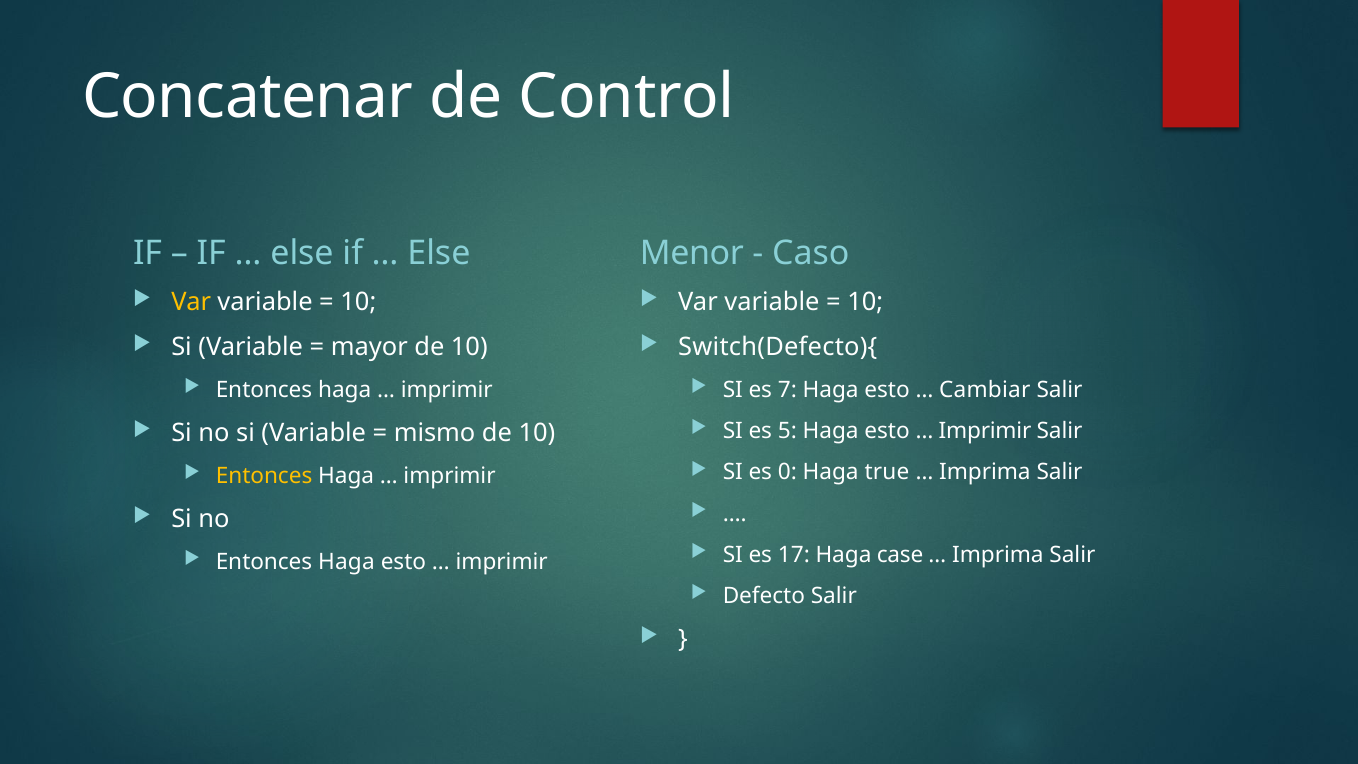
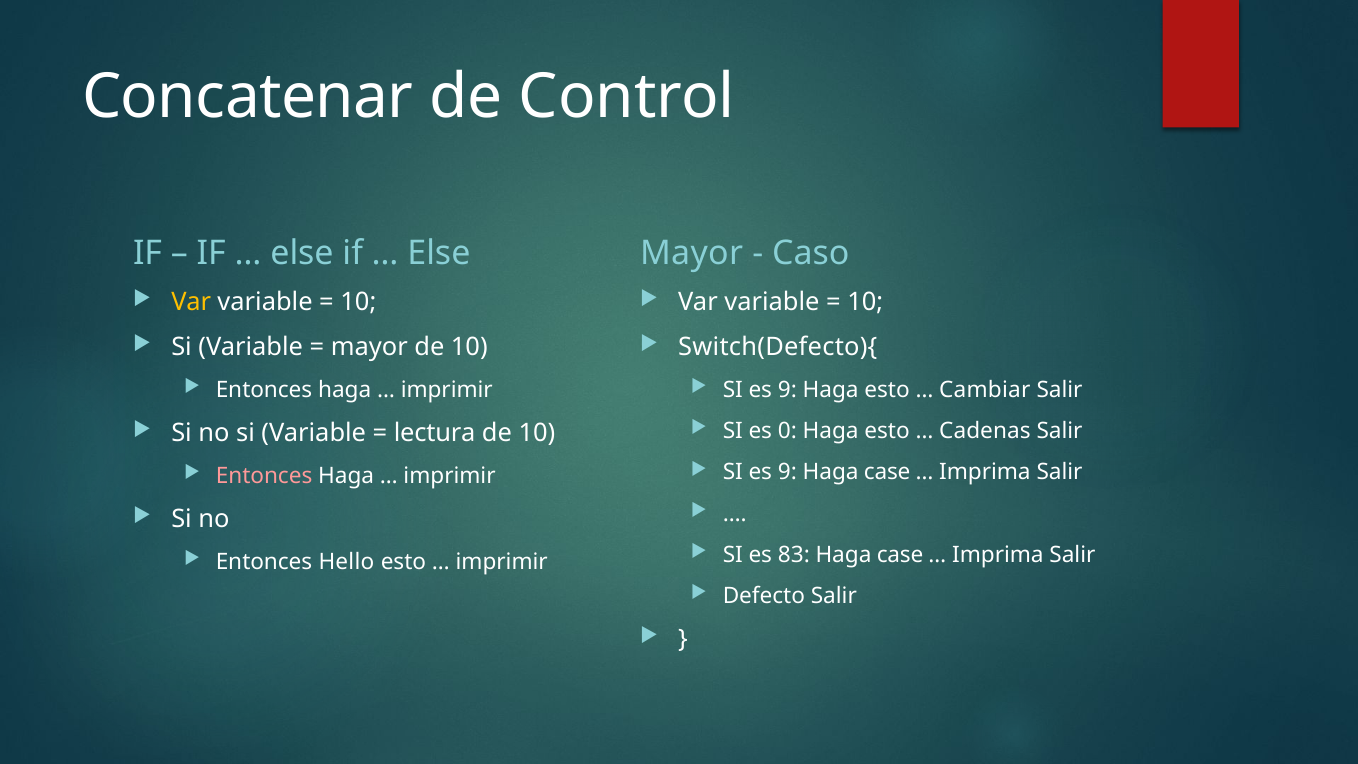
Menor: Menor -> Mayor (692, 253)
7: 7 -> 9 (787, 390)
5: 5 -> 0 (787, 431)
Imprimir: Imprimir -> Cadenas (985, 431)
mismo: mismo -> lectura (435, 433)
0: 0 -> 9 (787, 472)
true: true -> case (887, 472)
Entonces colour: yellow -> pink (264, 476)
17: 17 -> 83 (794, 555)
Haga: Haga -> Hello (346, 562)
